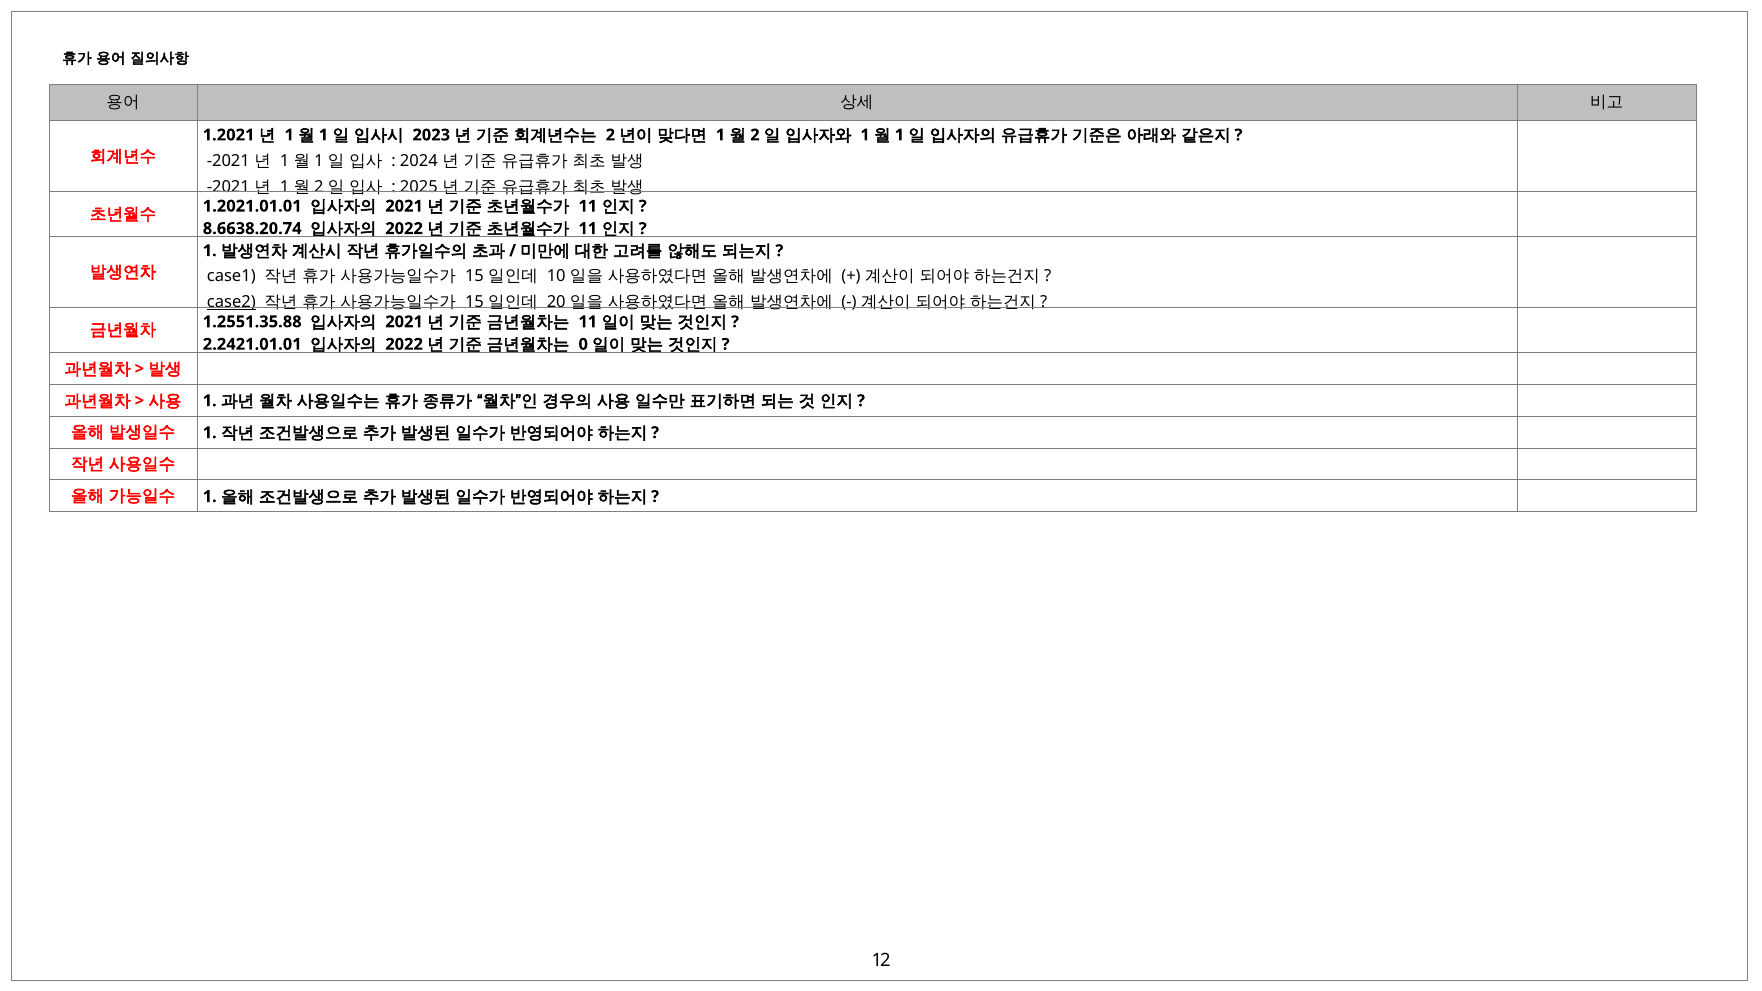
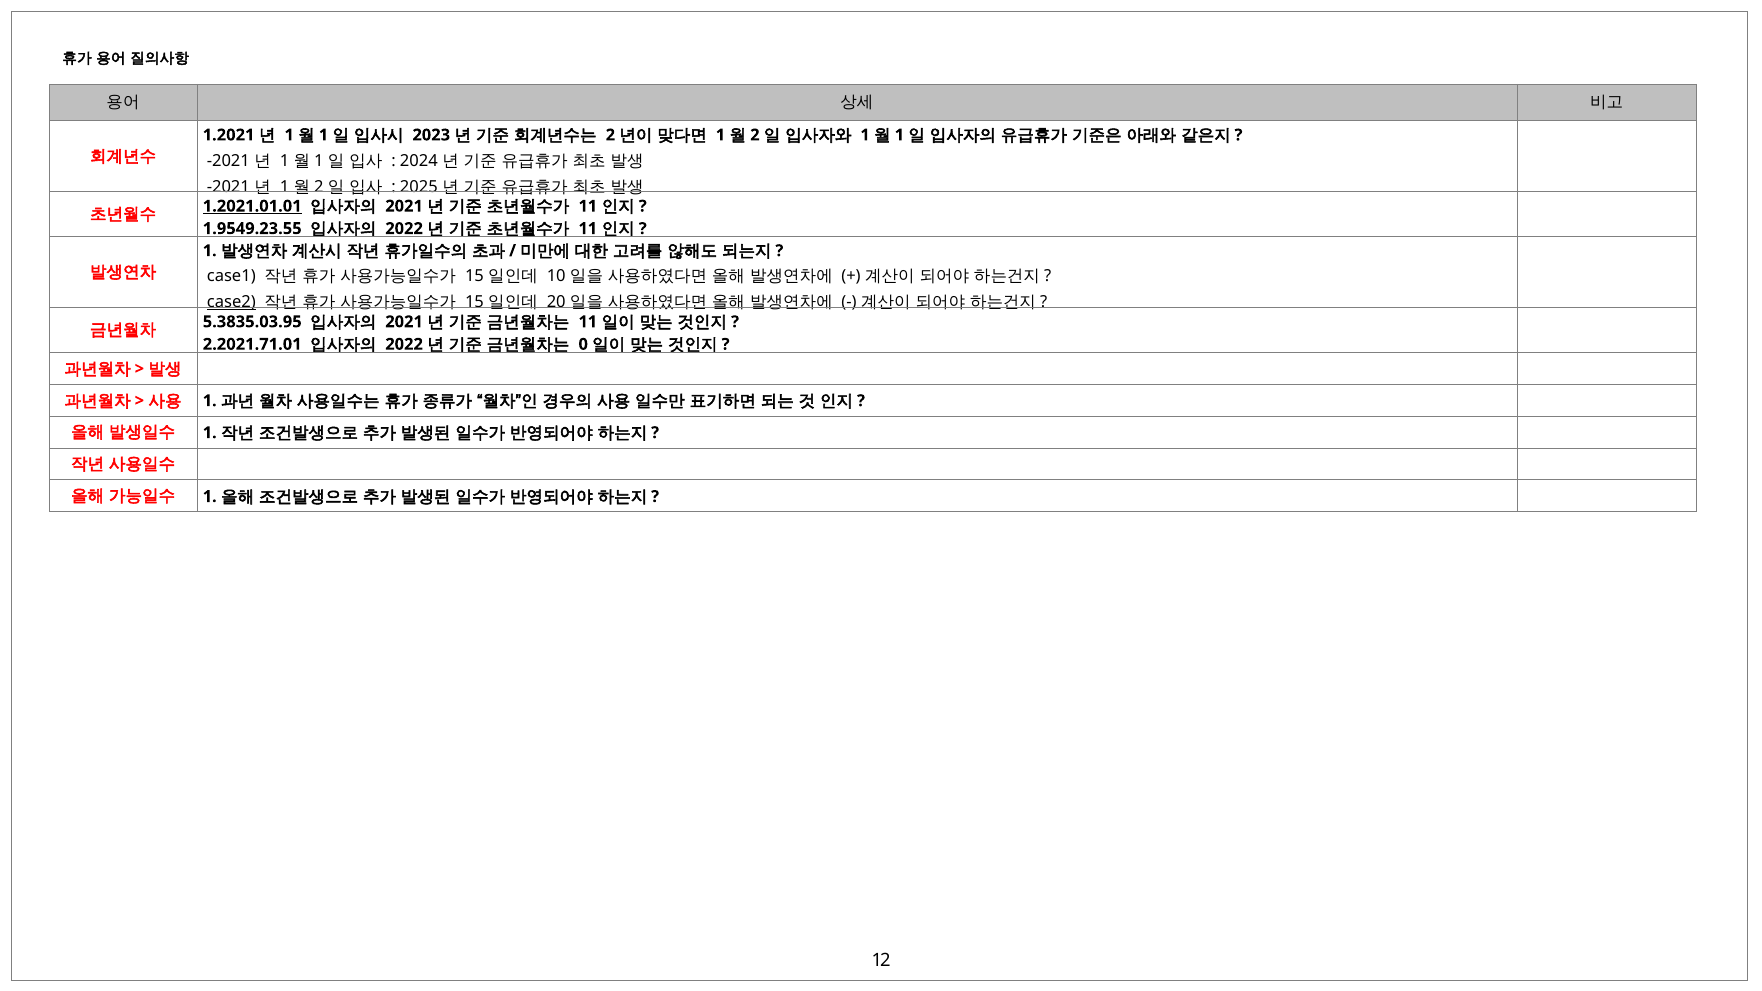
1.2021.01.01 underline: none -> present (252, 206)
8.6638.20.74: 8.6638.20.74 -> 1.9549.23.55 (252, 229)
1.2551.35.88: 1.2551.35.88 -> 5.3835.03.95 (252, 322)
2.2421.01.01: 2.2421.01.01 -> 2.2021.71.01 (252, 344)
